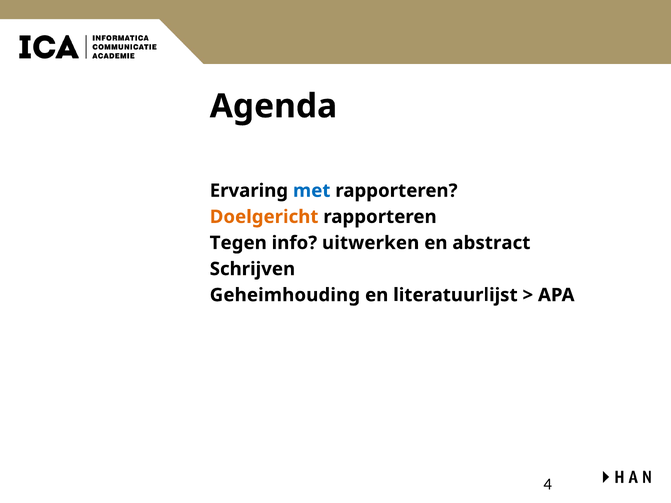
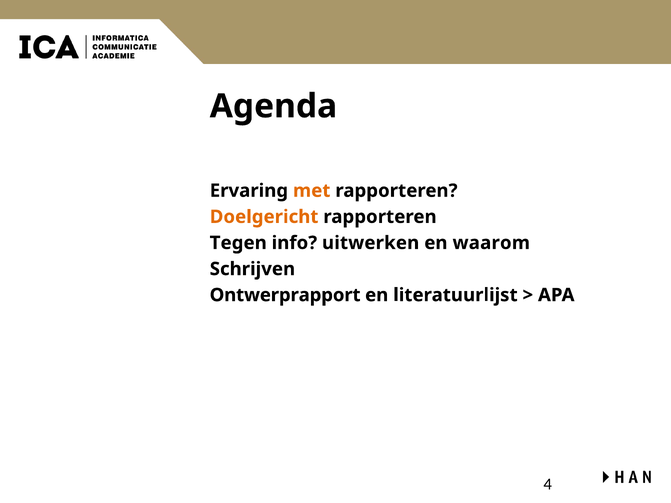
met colour: blue -> orange (312, 191)
abstract: abstract -> waarom (491, 243)
Geheimhouding: Geheimhouding -> Ontwerprapport (285, 295)
